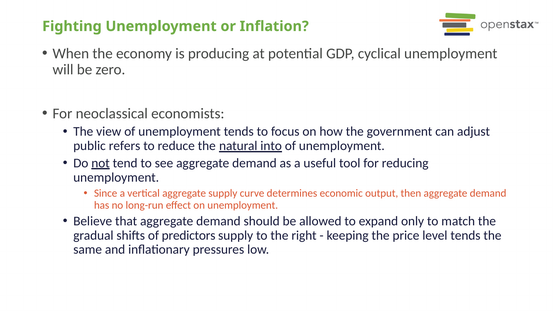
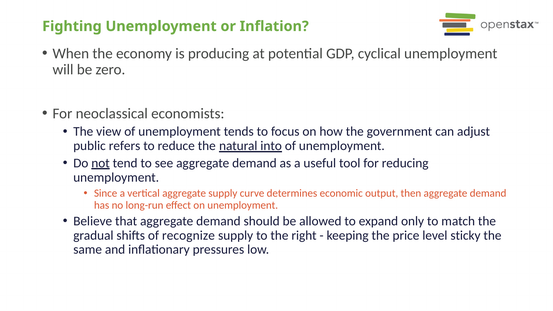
predictors: predictors -> recognize (188, 235)
level tends: tends -> sticky (465, 235)
